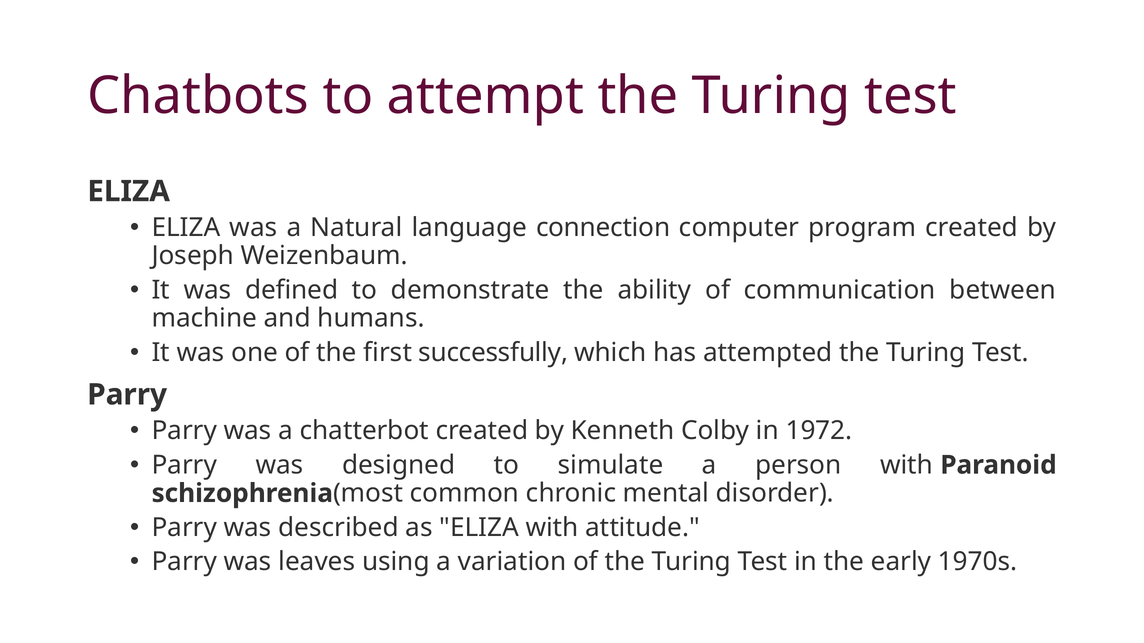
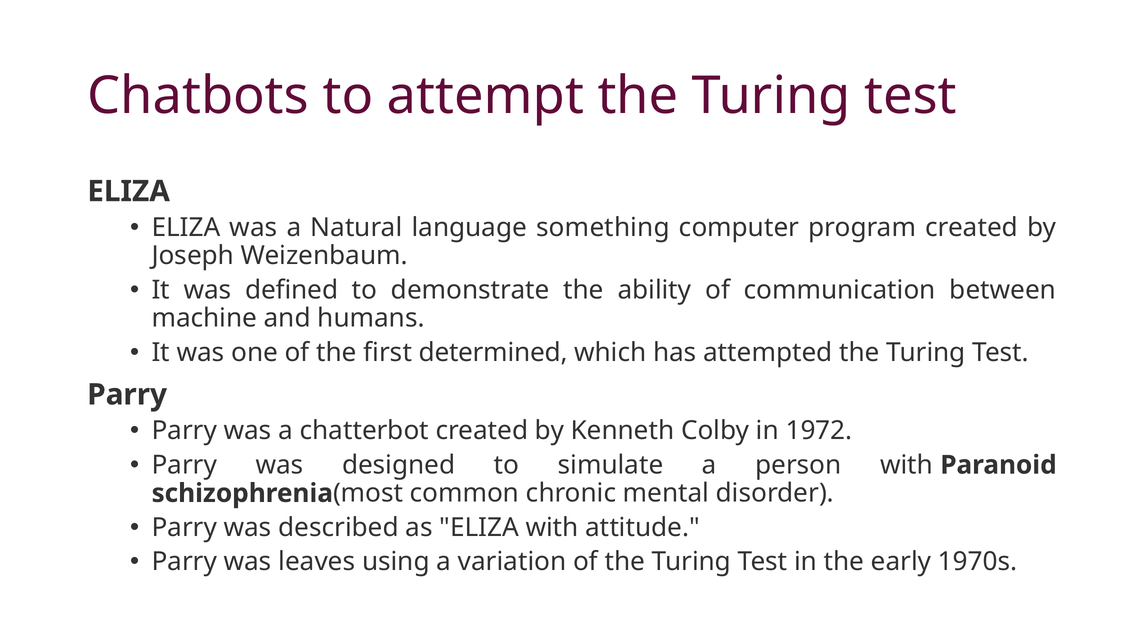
connection: connection -> something (603, 228)
successfully: successfully -> determined (493, 353)
